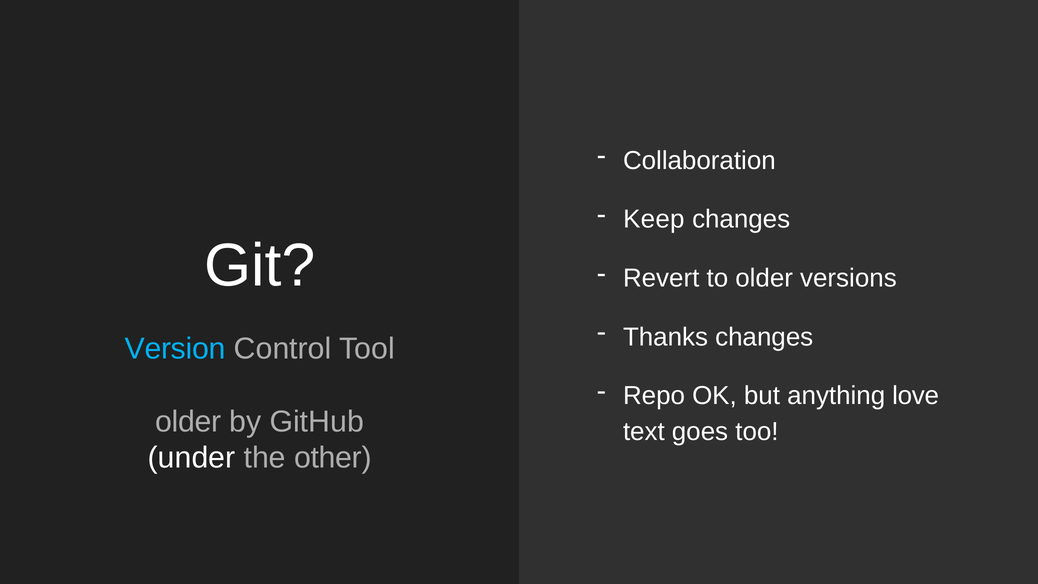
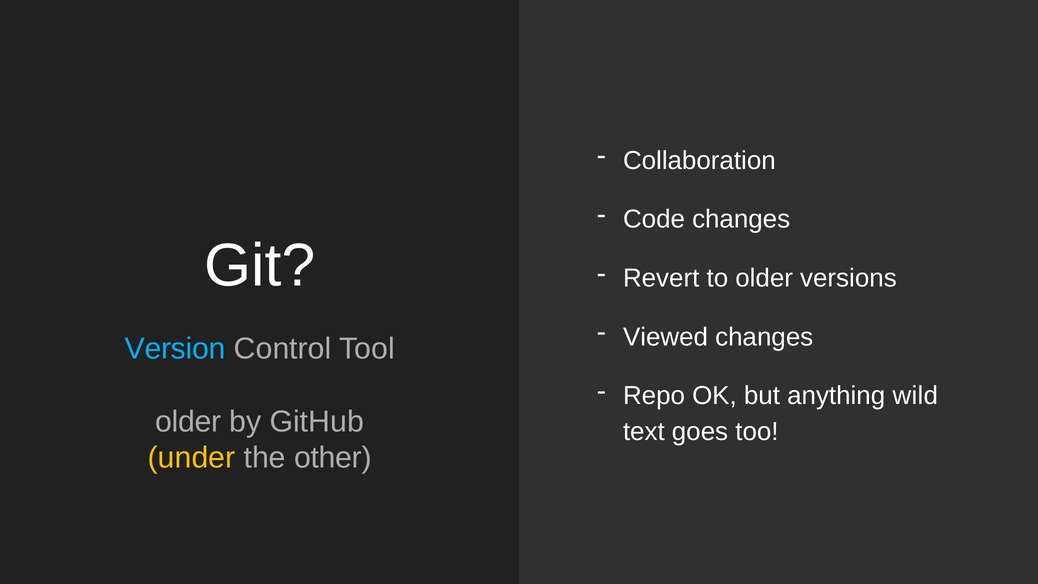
Keep: Keep -> Code (654, 219)
Thanks: Thanks -> Viewed (665, 337)
love: love -> wild (915, 396)
under colour: white -> yellow (192, 458)
